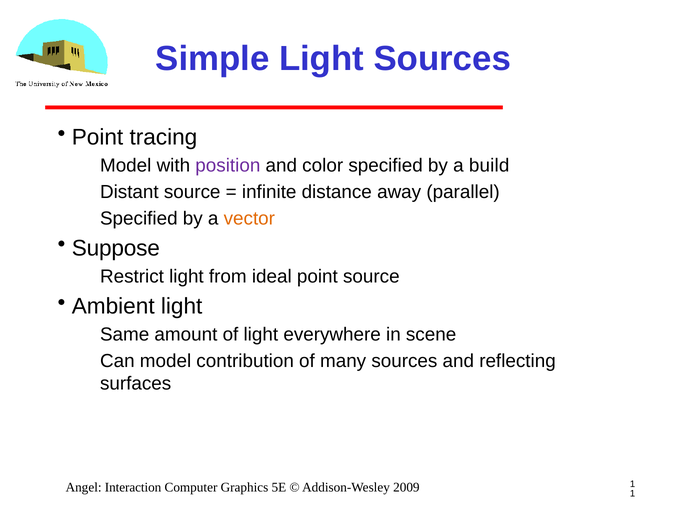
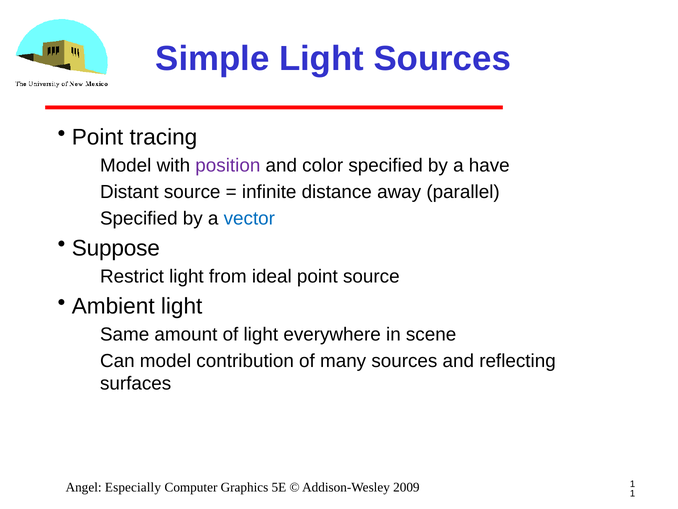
build: build -> have (489, 166)
vector colour: orange -> blue (249, 218)
Interaction: Interaction -> Especially (133, 487)
